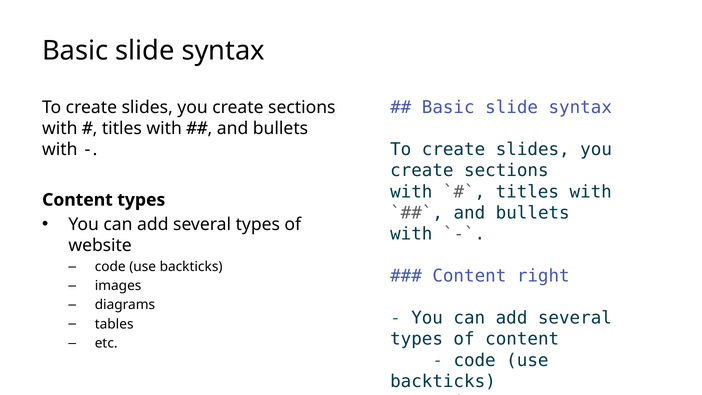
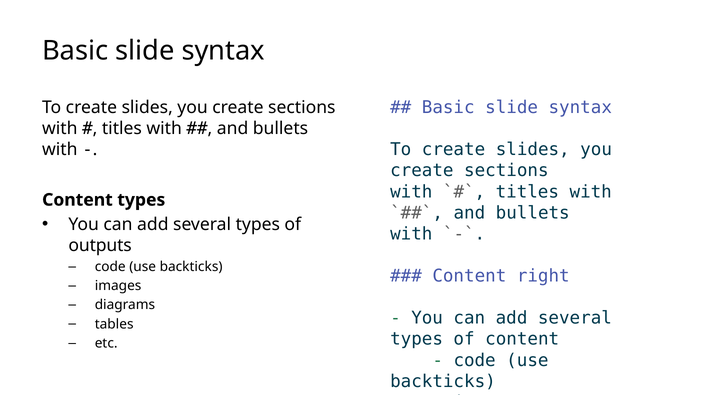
website: website -> outputs (100, 245)
